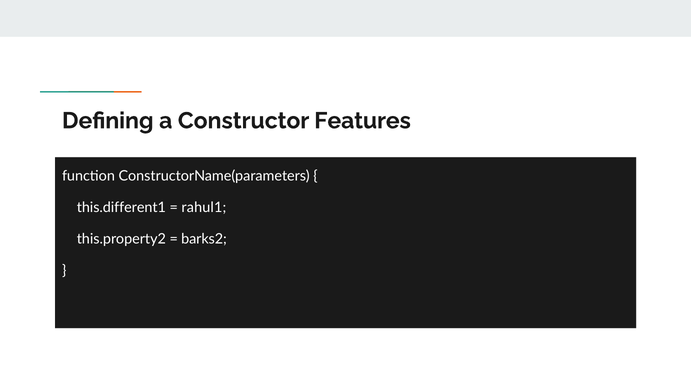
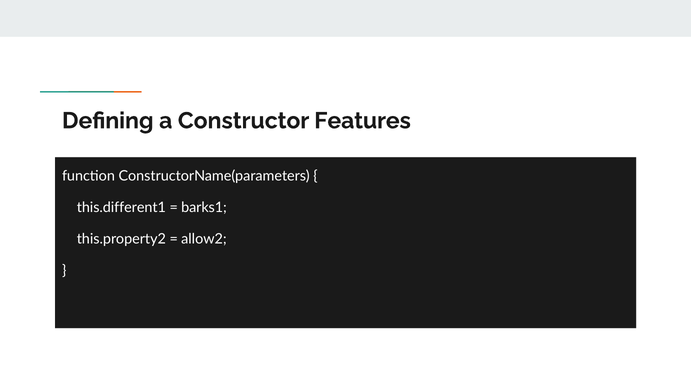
rahul1: rahul1 -> barks1 (204, 207)
barks2: barks2 -> allow2 (204, 239)
